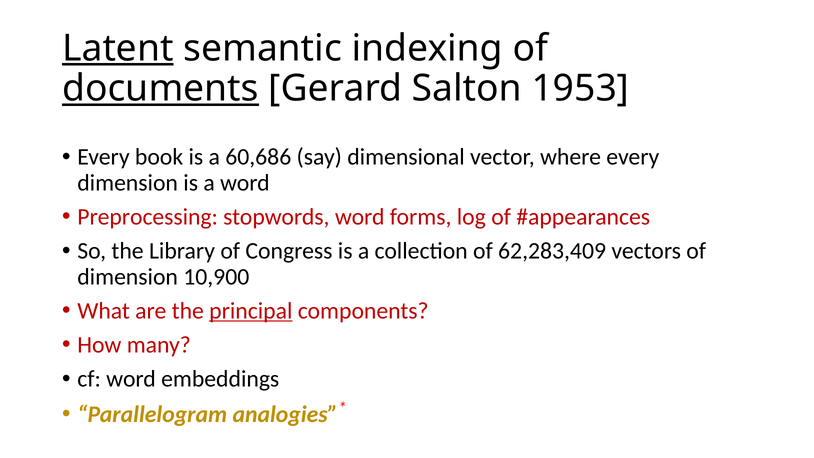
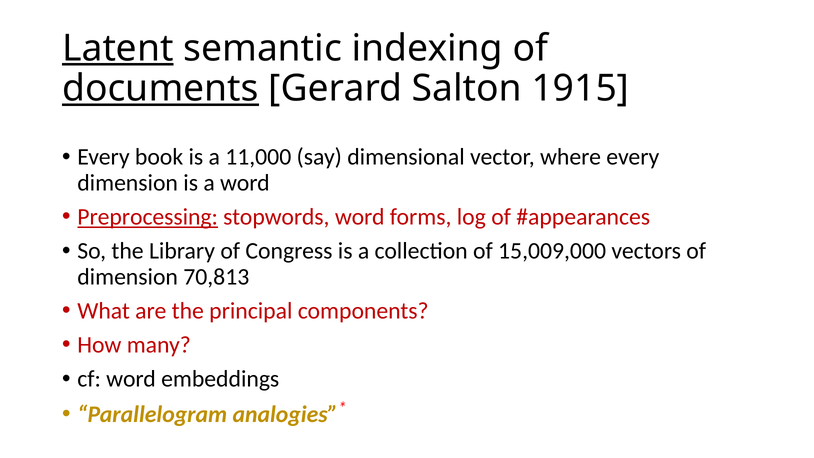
1953: 1953 -> 1915 (580, 89)
60,686: 60,686 -> 11,000 (258, 157)
Preprocessing underline: none -> present (148, 217)
62,283,409: 62,283,409 -> 15,009,000 (552, 251)
10,900: 10,900 -> 70,813 (216, 277)
principal underline: present -> none (251, 311)
